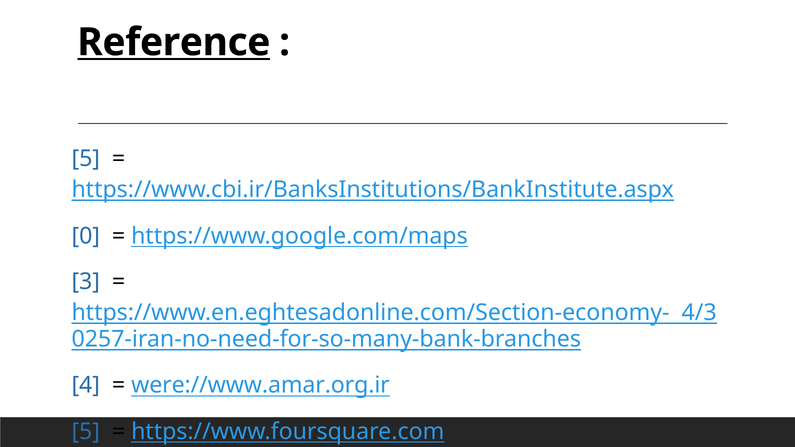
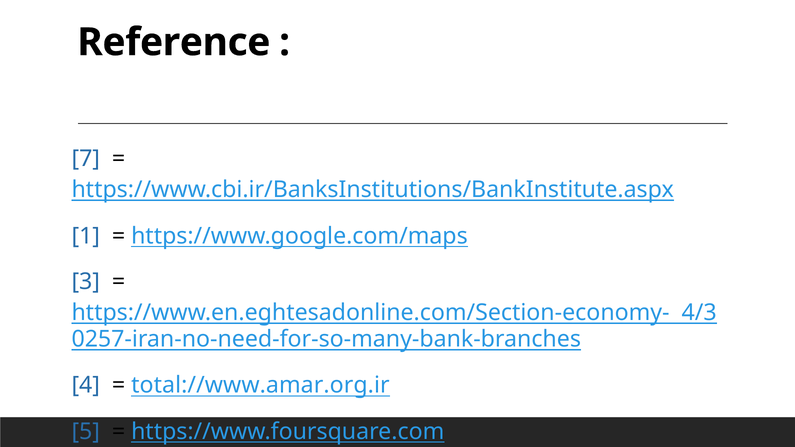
Reference underline: present -> none (174, 42)
5: 5 -> 7 (86, 159)
0: 0 -> 1 (86, 236)
were://www.amar.org.ir: were://www.amar.org.ir -> total://www.amar.org.ir (260, 385)
